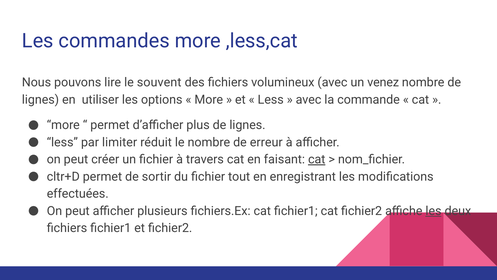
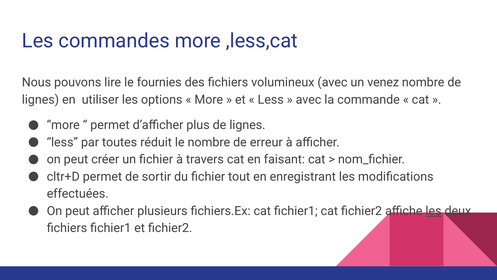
souvent: souvent -> fournies (159, 82)
limiter: limiter -> toutes (120, 142)
cat underline: present -> none (317, 159)
